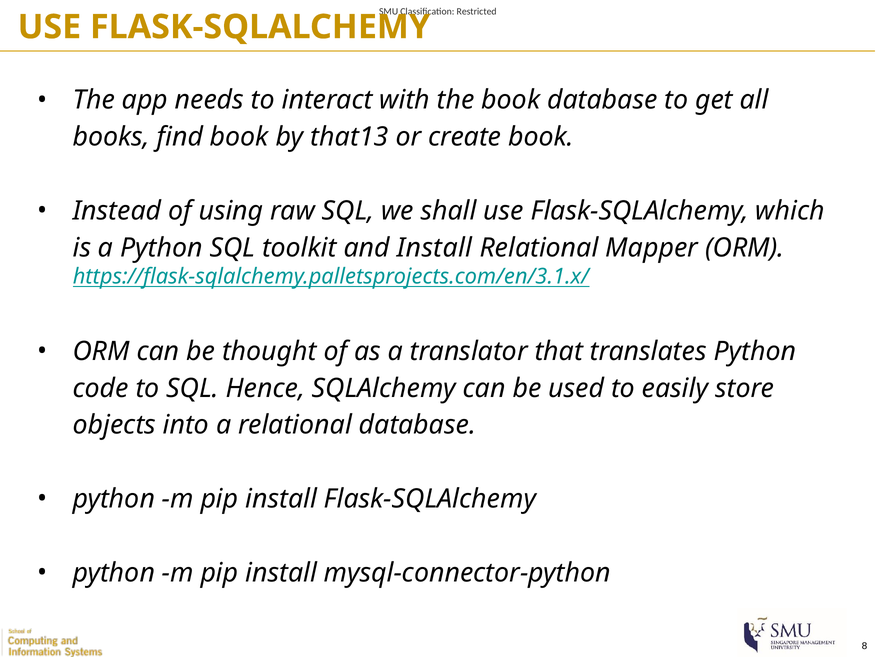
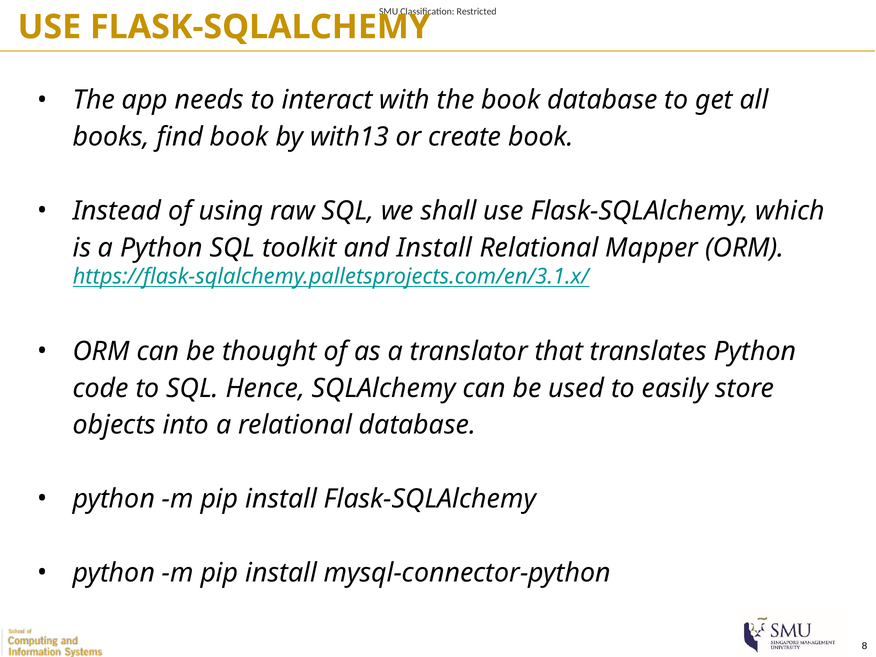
that13: that13 -> with13 (350, 137)
